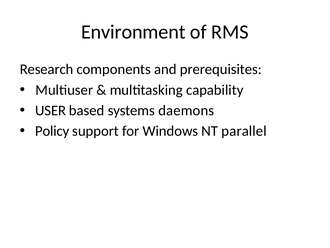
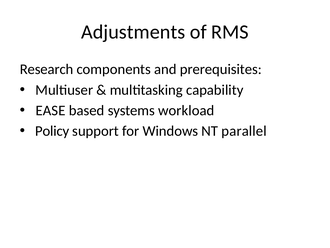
Environment: Environment -> Adjustments (133, 32)
USER: USER -> EASE (50, 110)
daemons: daemons -> workload (186, 110)
